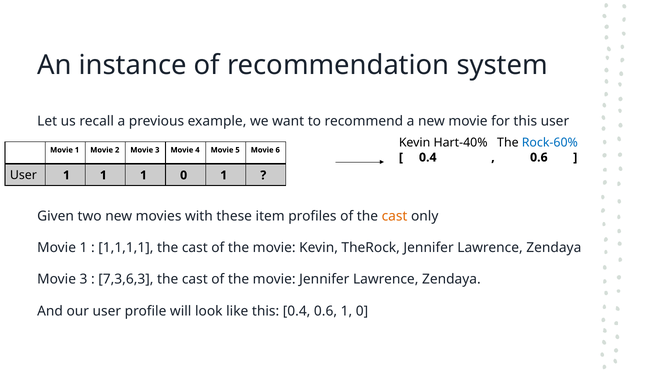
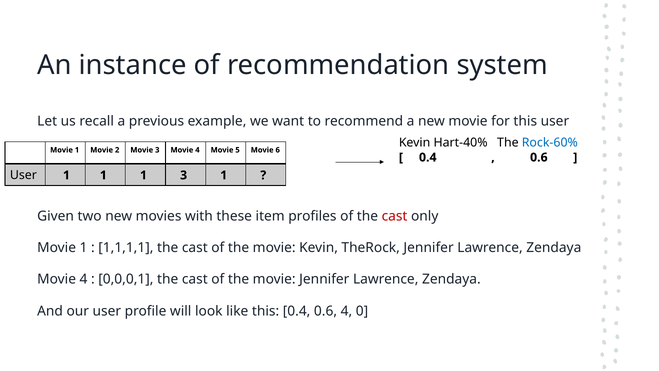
1 1 0: 0 -> 3 (184, 175)
cast colour: orange -> red (395, 216)
3: 3 -> 4 (84, 279)
7,3,6,3: 7,3,6,3 -> 0,0,0,1 (126, 279)
0.6 1: 1 -> 4 (346, 311)
